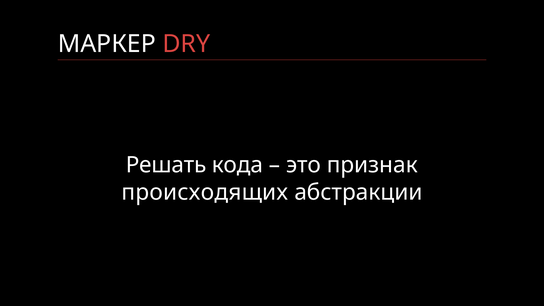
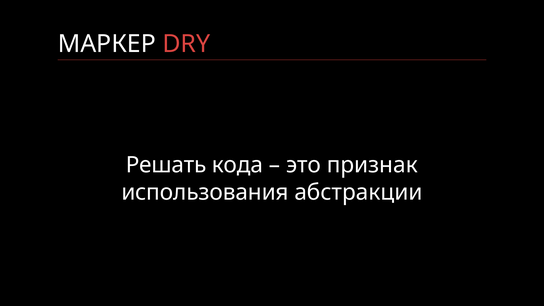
происходящих: происходящих -> использования (205, 192)
